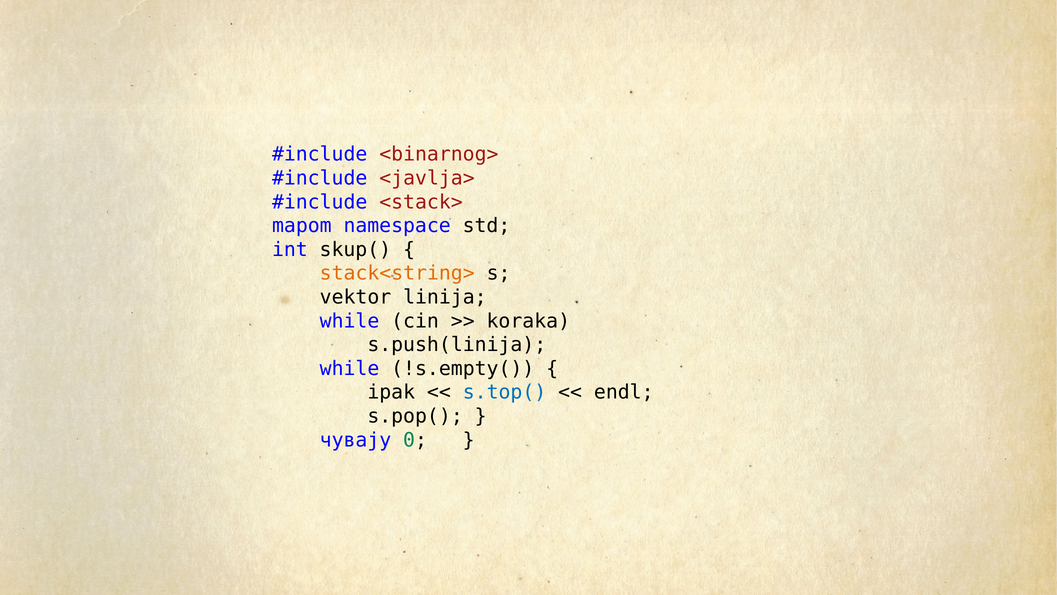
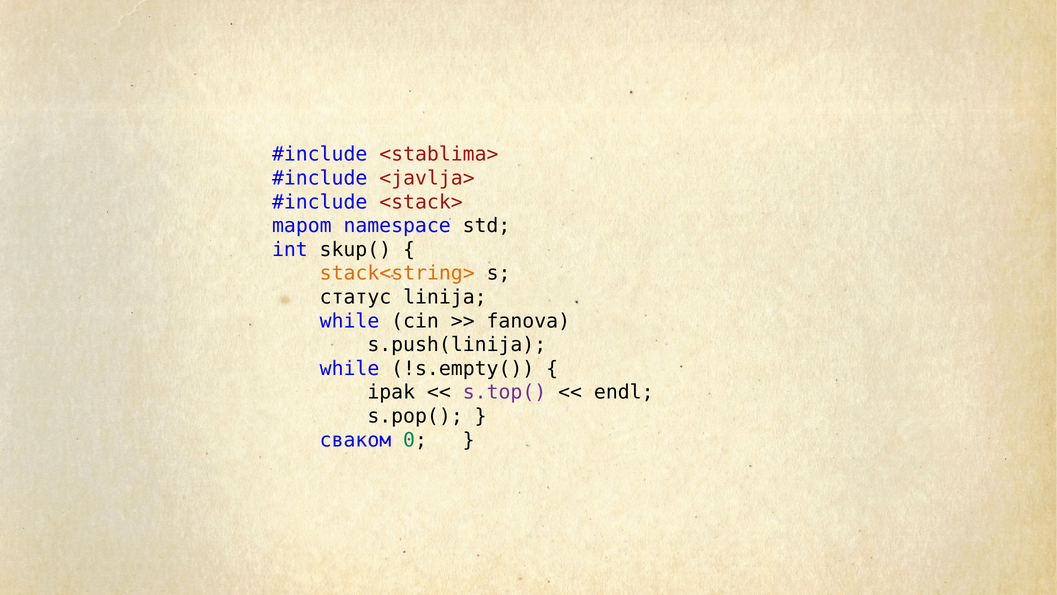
<binarnog>: <binarnog> -> <stablima> (439, 154)
vektor: vektor -> статус (356, 297)
koraka: koraka -> fanova (528, 321)
s.top( colour: blue -> purple (505, 392)
чувају: чувају -> сваком (356, 440)
